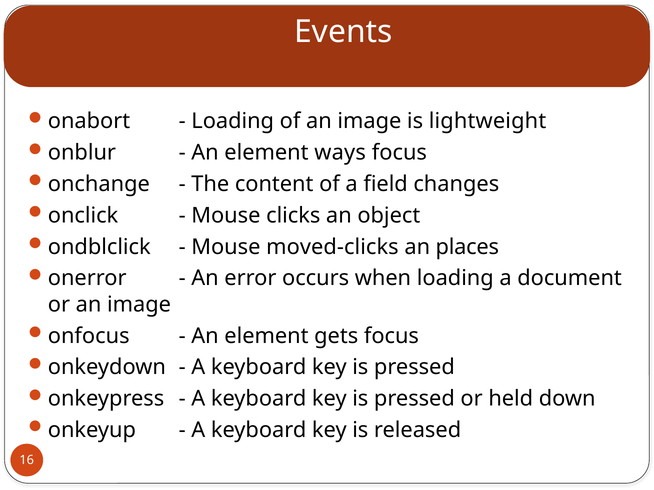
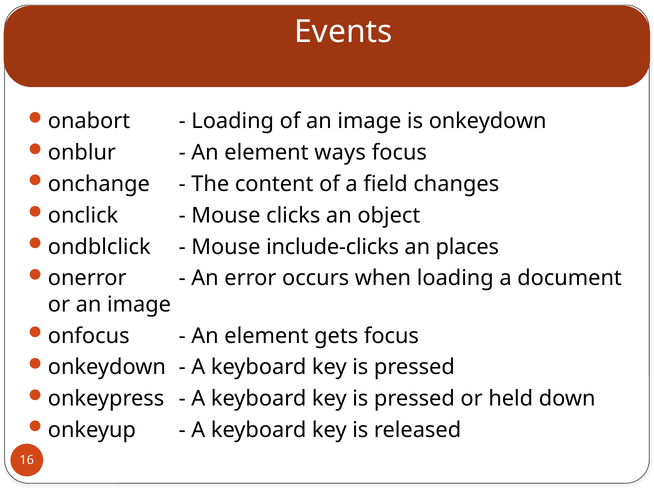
is lightweight: lightweight -> onkeydown (488, 121)
moved-clicks: moved-clicks -> include-clicks (333, 247)
